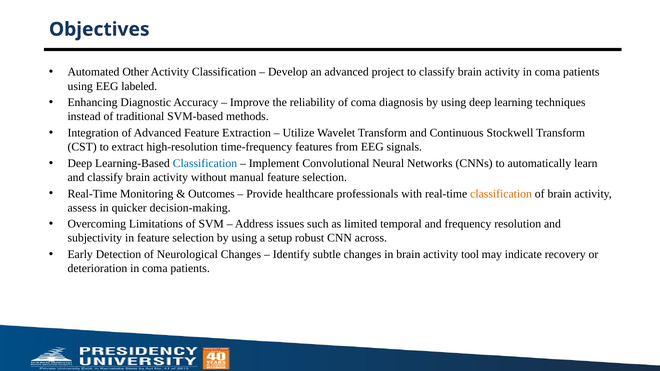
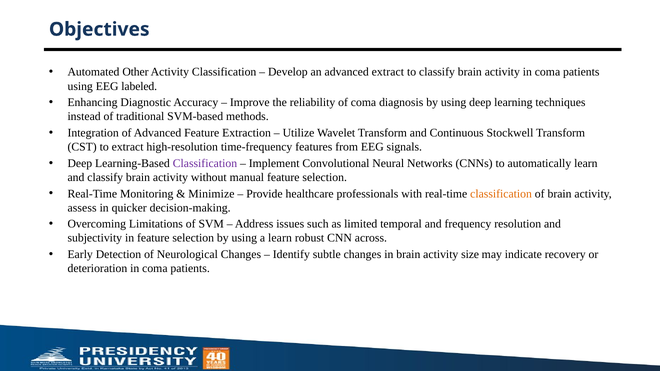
advanced project: project -> extract (388, 72)
Classification colour: blue -> purple (205, 163)
Outcomes: Outcomes -> Minimize (211, 194)
a setup: setup -> learn (280, 238)
tool: tool -> size (470, 255)
